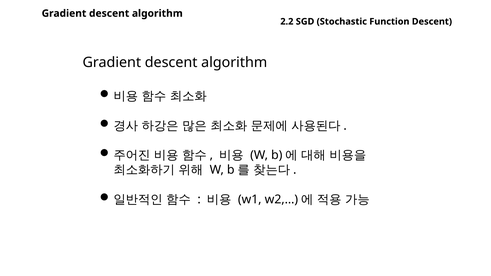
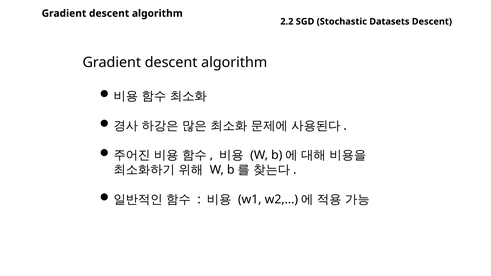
Function: Function -> Datasets (389, 22)
